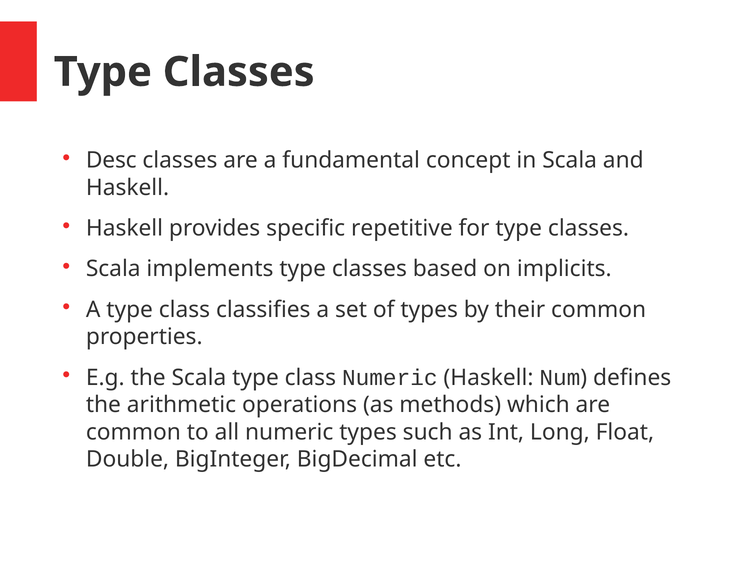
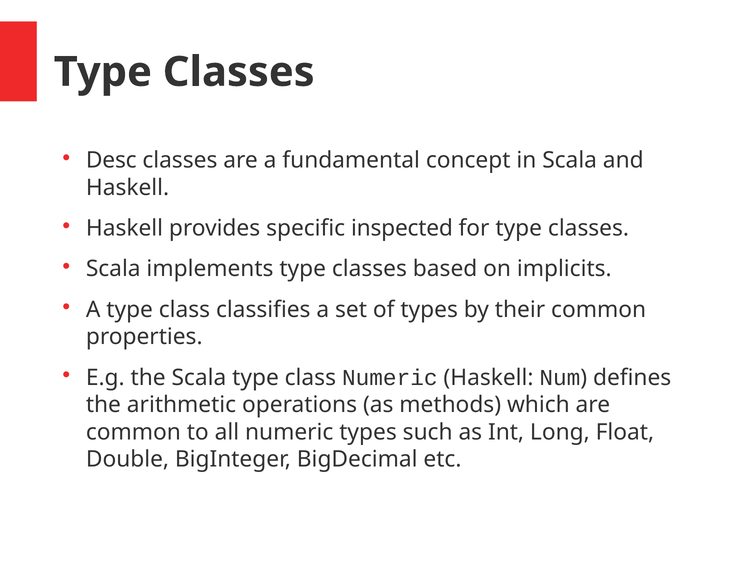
repetitive: repetitive -> inspected (402, 228)
